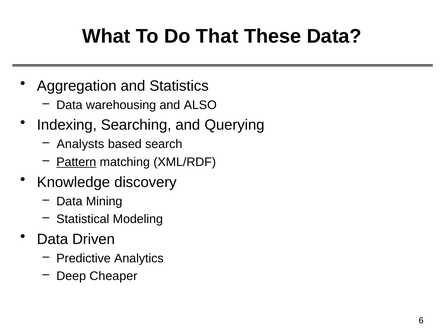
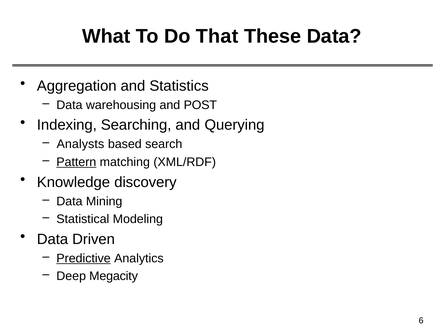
ALSO: ALSO -> POST (200, 105)
Predictive underline: none -> present (84, 258)
Cheaper: Cheaper -> Megacity (114, 276)
